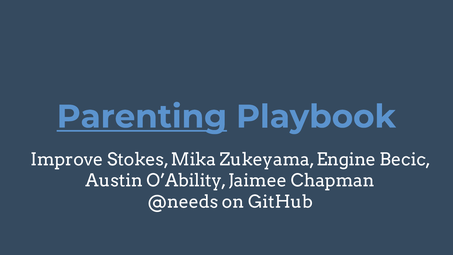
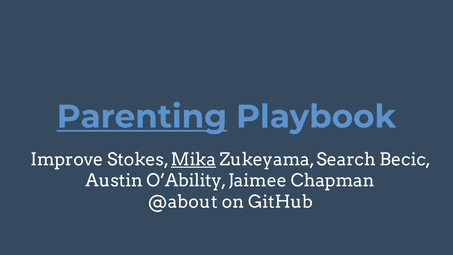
Mika underline: none -> present (193, 159)
Engine: Engine -> Search (346, 159)
@needs: @needs -> @about (183, 202)
